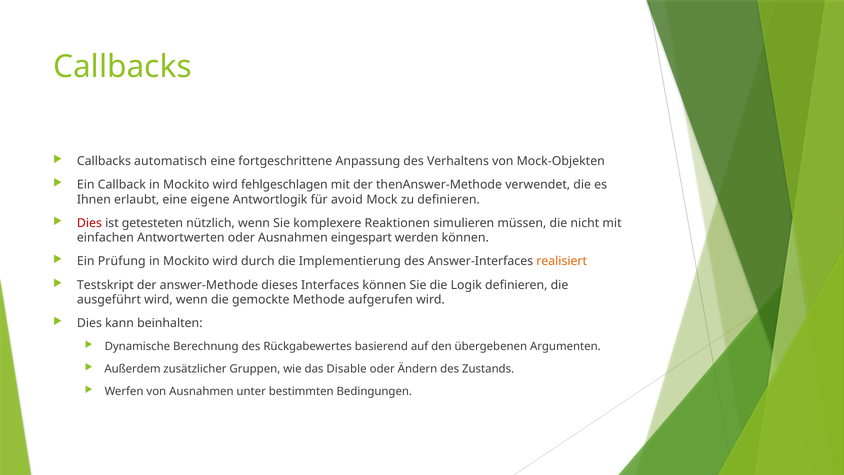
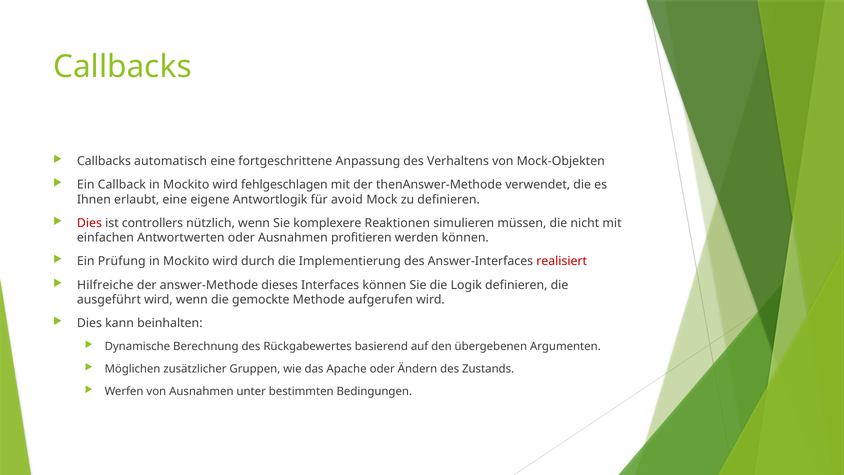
getesteten: getesteten -> controllers (152, 223)
eingespart: eingespart -> profitieren (361, 238)
realisiert colour: orange -> red (562, 261)
Testskript: Testskript -> Hilfreiche (105, 285)
Außerdem: Außerdem -> Möglichen (133, 369)
Disable: Disable -> Apache (347, 369)
